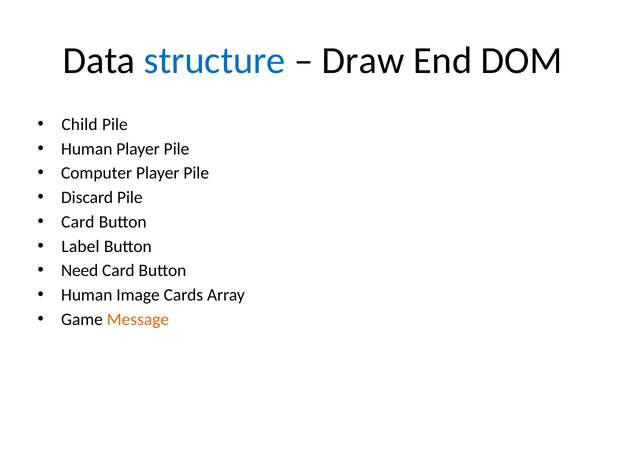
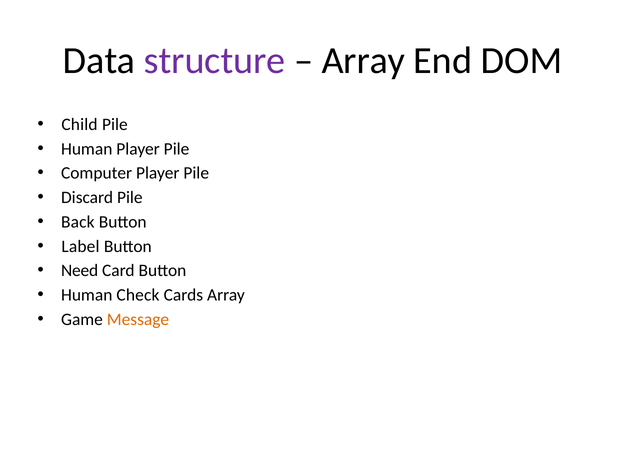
structure colour: blue -> purple (215, 61)
Draw: Draw -> Array (363, 61)
Card: Card -> Back (78, 222)
Image: Image -> Check (138, 295)
